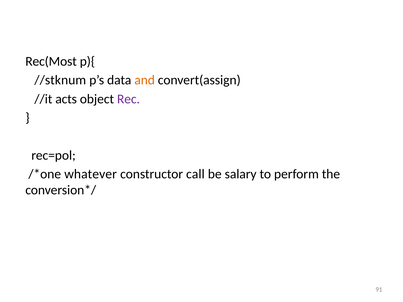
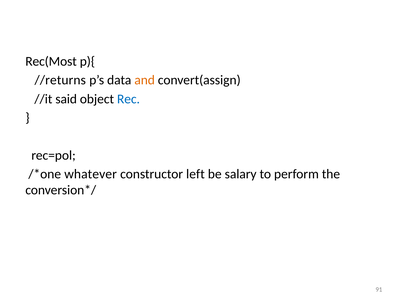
//stknum: //stknum -> //returns (60, 80)
acts: acts -> said (66, 99)
Rec colour: purple -> blue (129, 99)
call: call -> left (195, 174)
